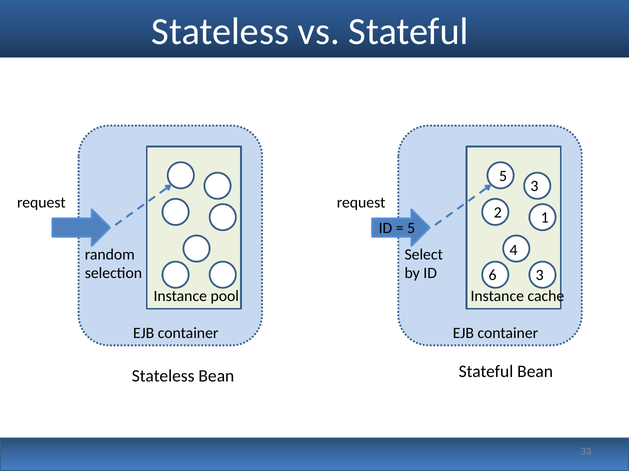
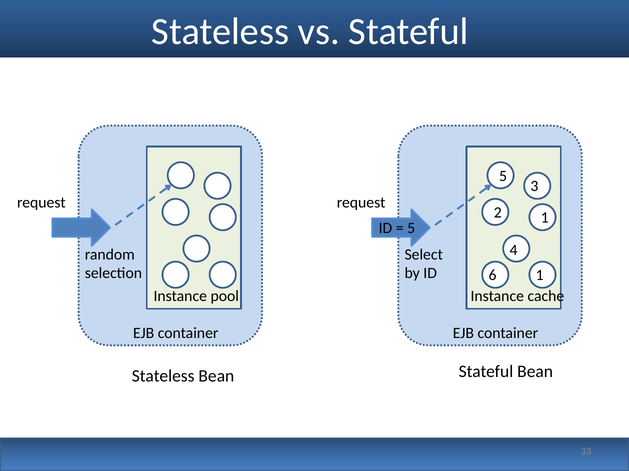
6 3: 3 -> 1 (540, 276)
